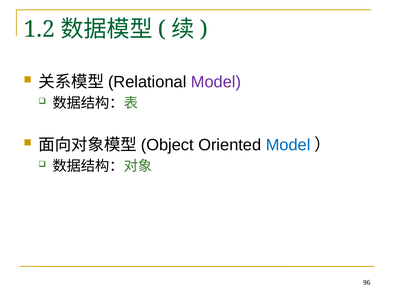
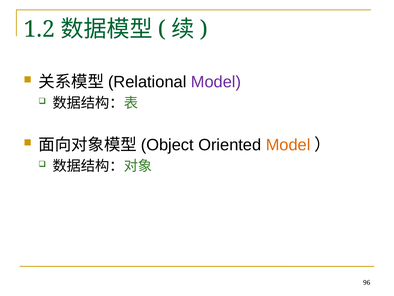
Model colour: blue -> orange (288, 145)
